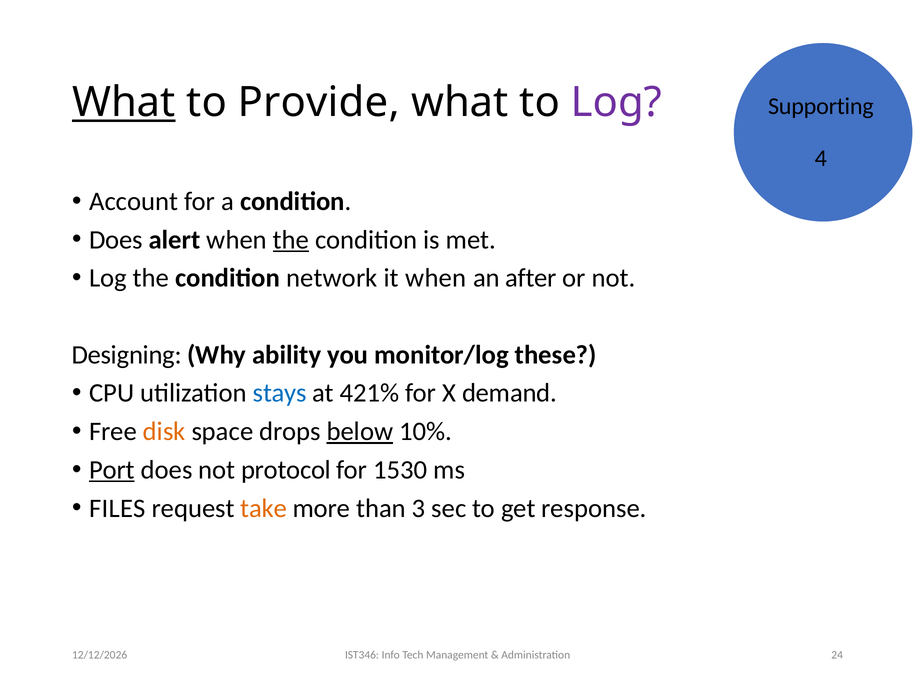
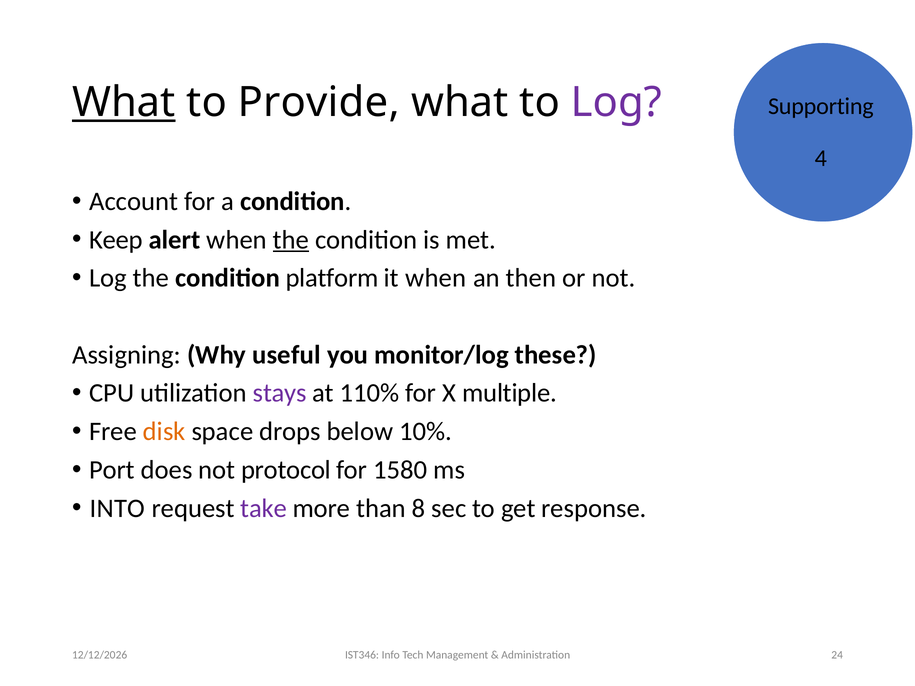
Does: Does -> Keep (116, 240)
network: network -> platform (332, 278)
after: after -> then (531, 278)
Designing: Designing -> Assigning (127, 355)
ability: ability -> useful (286, 355)
stays colour: blue -> purple (280, 393)
421%: 421% -> 110% (369, 393)
demand: demand -> multiple (510, 393)
below underline: present -> none (360, 432)
Port underline: present -> none (112, 470)
1530: 1530 -> 1580 (400, 470)
FILES: FILES -> INTO (117, 508)
take colour: orange -> purple (264, 508)
3: 3 -> 8 (419, 508)
